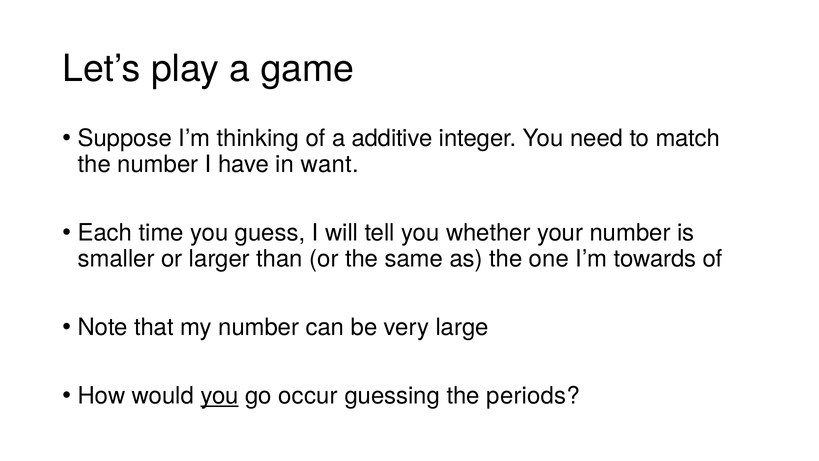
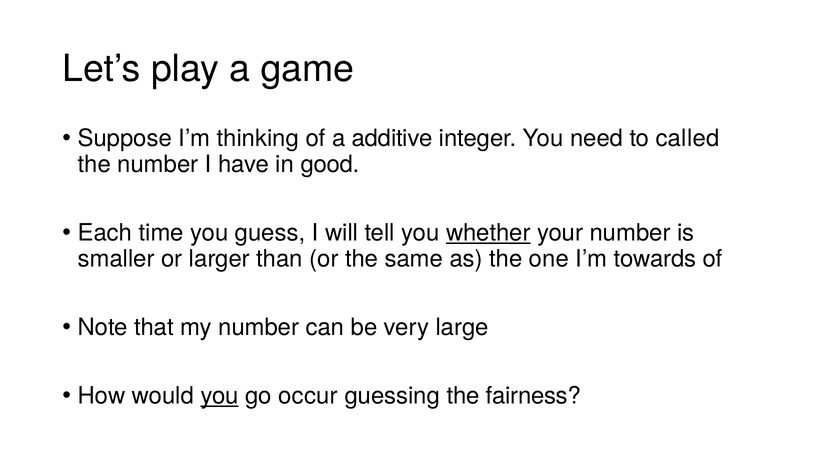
match: match -> called (688, 138)
want: want -> good (330, 164)
whether underline: none -> present (488, 233)
periods: periods -> fairness (533, 396)
